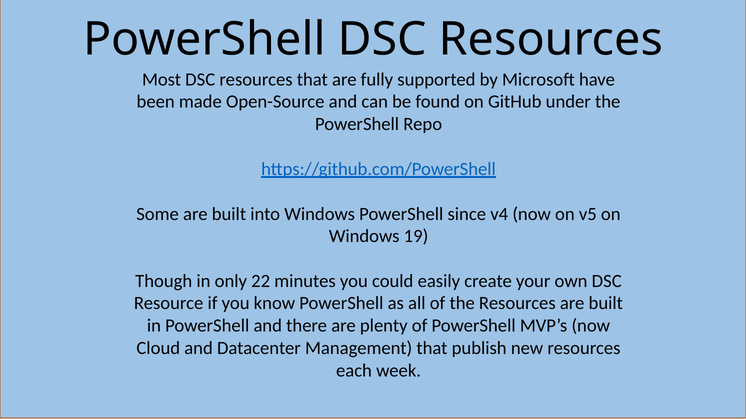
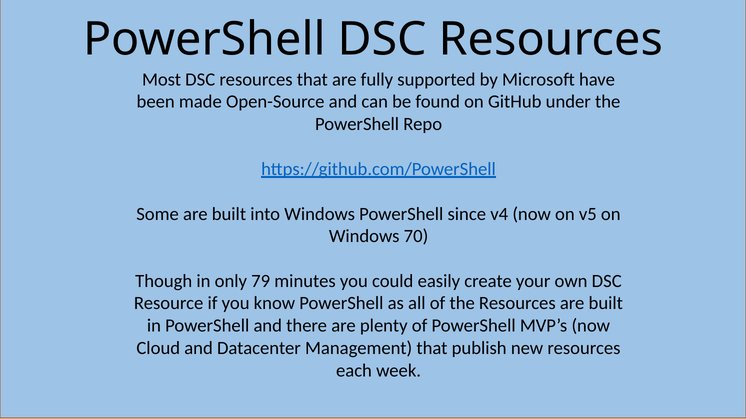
19: 19 -> 70 (416, 237)
22: 22 -> 79 (261, 281)
